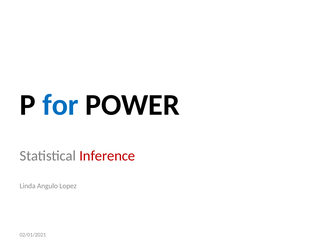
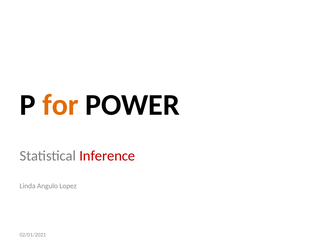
for colour: blue -> orange (60, 105)
